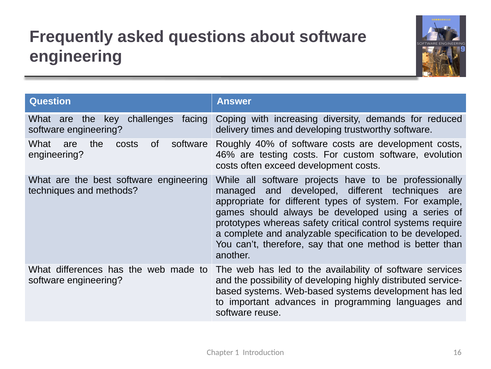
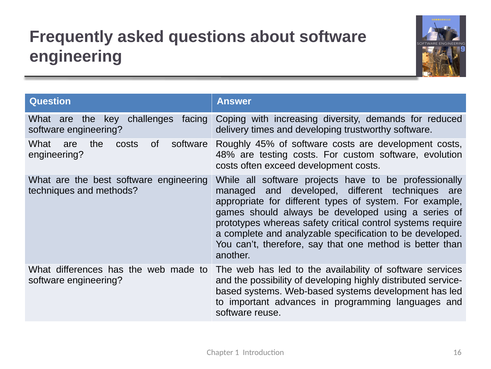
40%: 40% -> 45% (265, 144)
46%: 46% -> 48% (225, 154)
